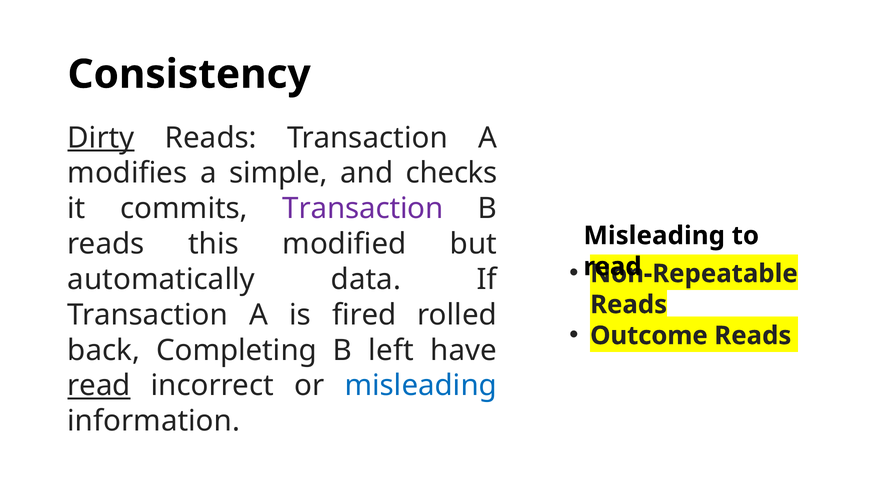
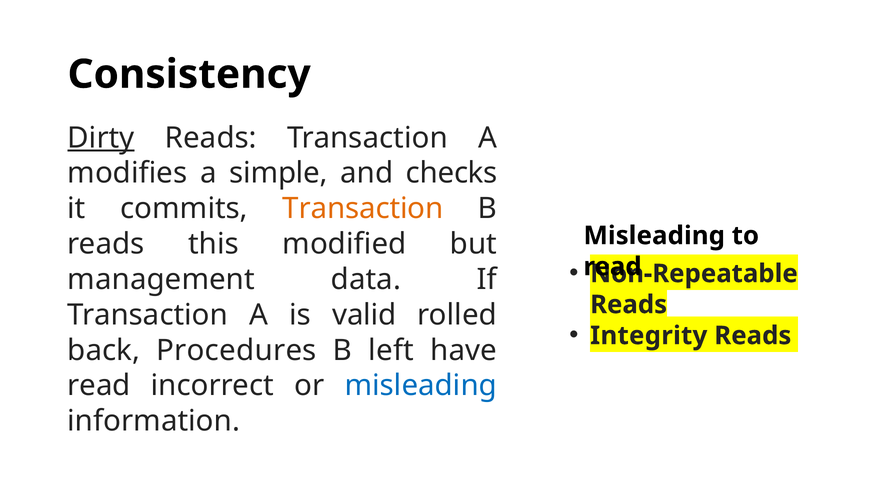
Transaction colour: purple -> orange (363, 209)
automatically: automatically -> management (161, 280)
fired: fired -> valid (364, 315)
Outcome: Outcome -> Integrity (649, 336)
Completing: Completing -> Procedures (236, 351)
read underline: present -> none (99, 386)
